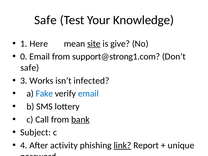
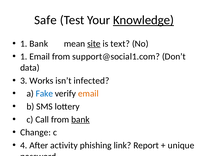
Knowledge underline: none -> present (143, 20)
1 Here: Here -> Bank (39, 44)
give: give -> text (120, 44)
0: 0 -> 1 (24, 57)
support@strong1.com: support@strong1.com -> support@social1.com (116, 57)
safe: safe -> data (30, 68)
email colour: blue -> orange (88, 94)
Subject: Subject -> Change (36, 132)
link underline: present -> none (122, 145)
